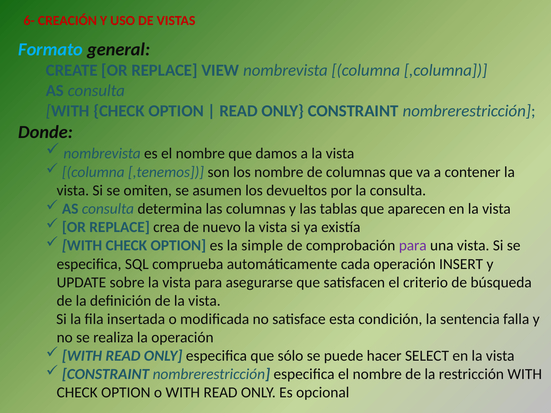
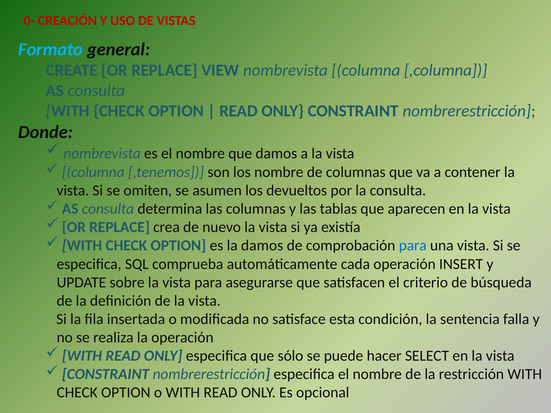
6-: 6- -> 0- (29, 21)
la simple: simple -> damos (262, 246)
para colour: purple -> blue (413, 246)
